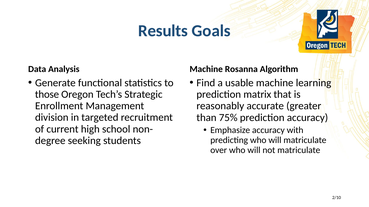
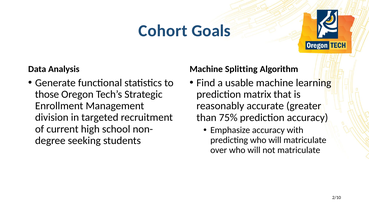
Results: Results -> Cohort (163, 31)
Rosanna: Rosanna -> Splitting (241, 69)
